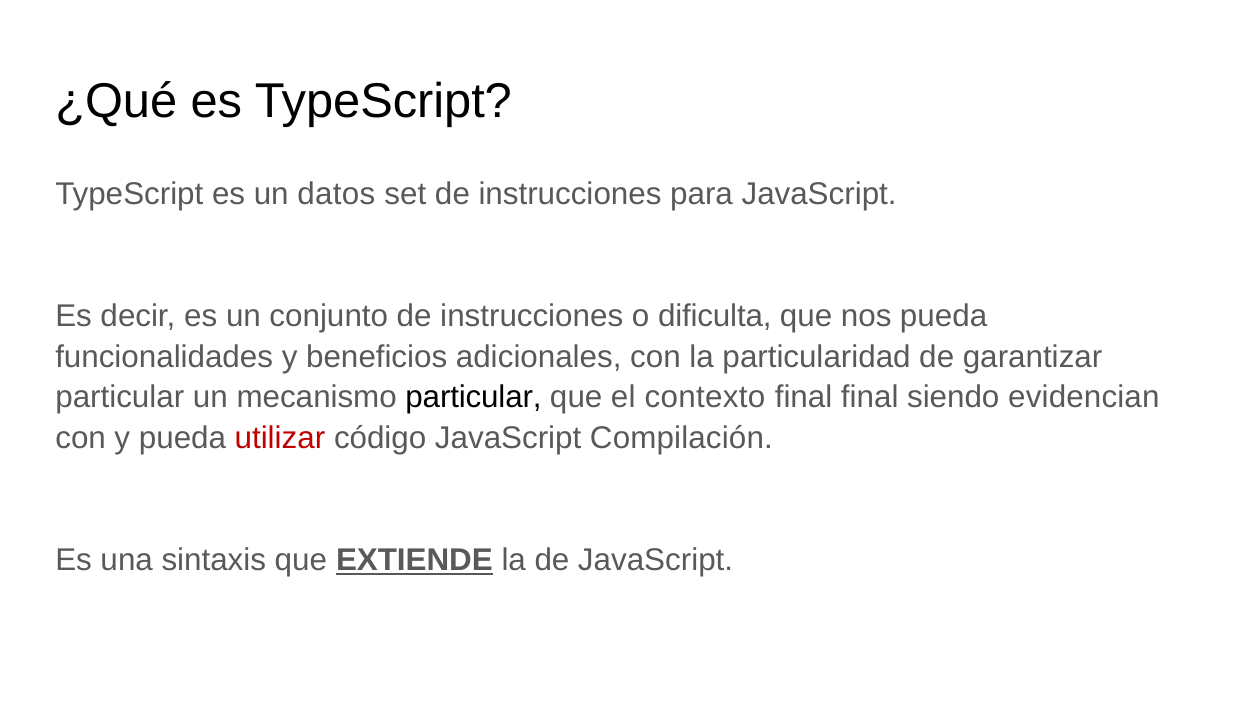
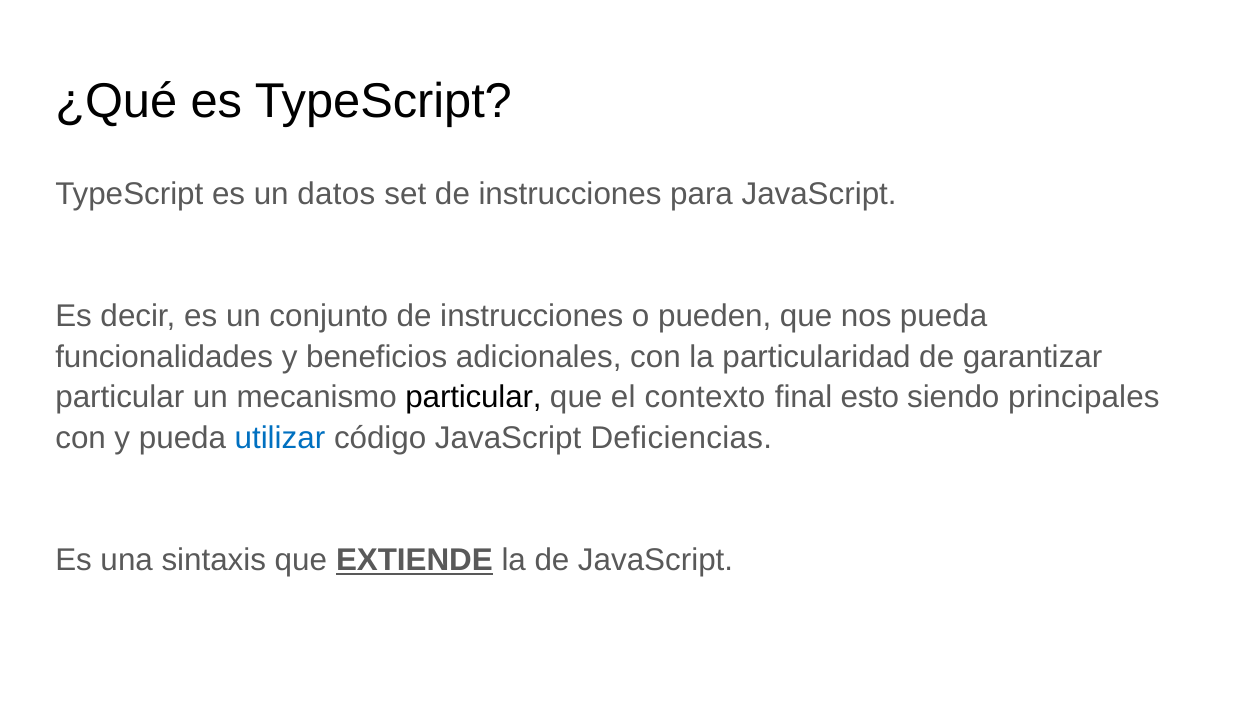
dificulta: dificulta -> pueden (715, 317)
final final: final -> esto (870, 397)
evidencian: evidencian -> principales (1084, 397)
utilizar colour: red -> blue (280, 438)
Compilación: Compilación -> Deficiencias (681, 438)
